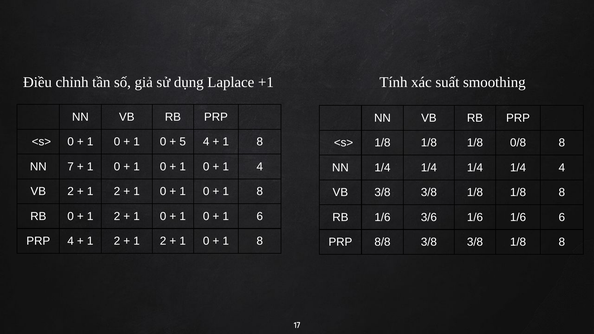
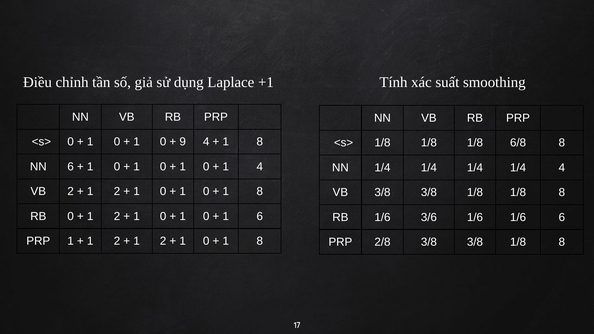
5: 5 -> 9 (183, 142)
0/8: 0/8 -> 6/8 (518, 143)
NN 7: 7 -> 6 (71, 167)
PRP 4: 4 -> 1 (71, 241)
8/8: 8/8 -> 2/8 (382, 242)
